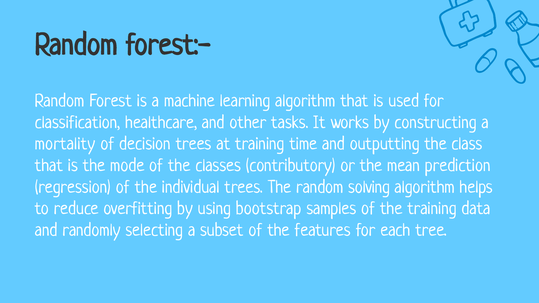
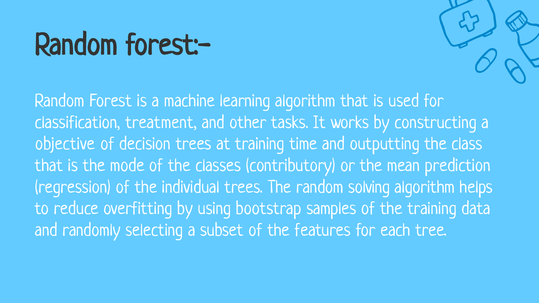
healthcare: healthcare -> treatment (161, 122)
mortality: mortality -> objective (65, 144)
